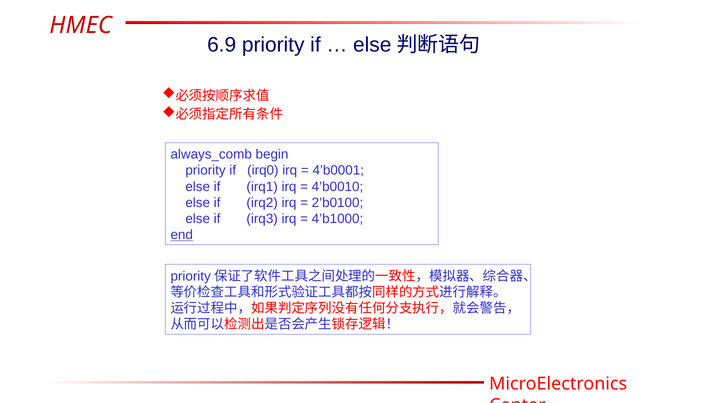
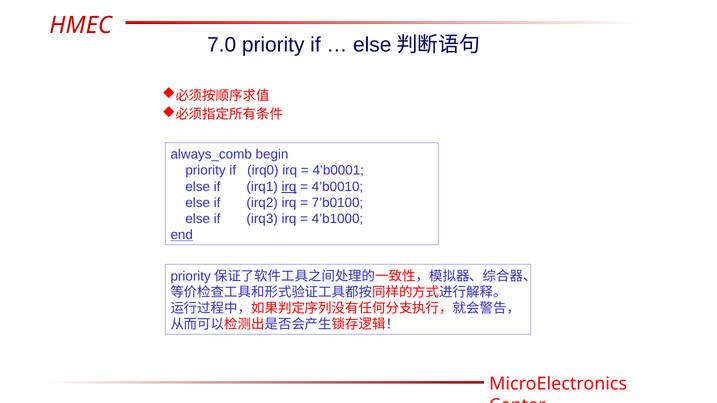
6.9: 6.9 -> 7.0 (222, 45)
irq underline: none -> present (289, 187)
2’b0100: 2’b0100 -> 7’b0100 (337, 203)
